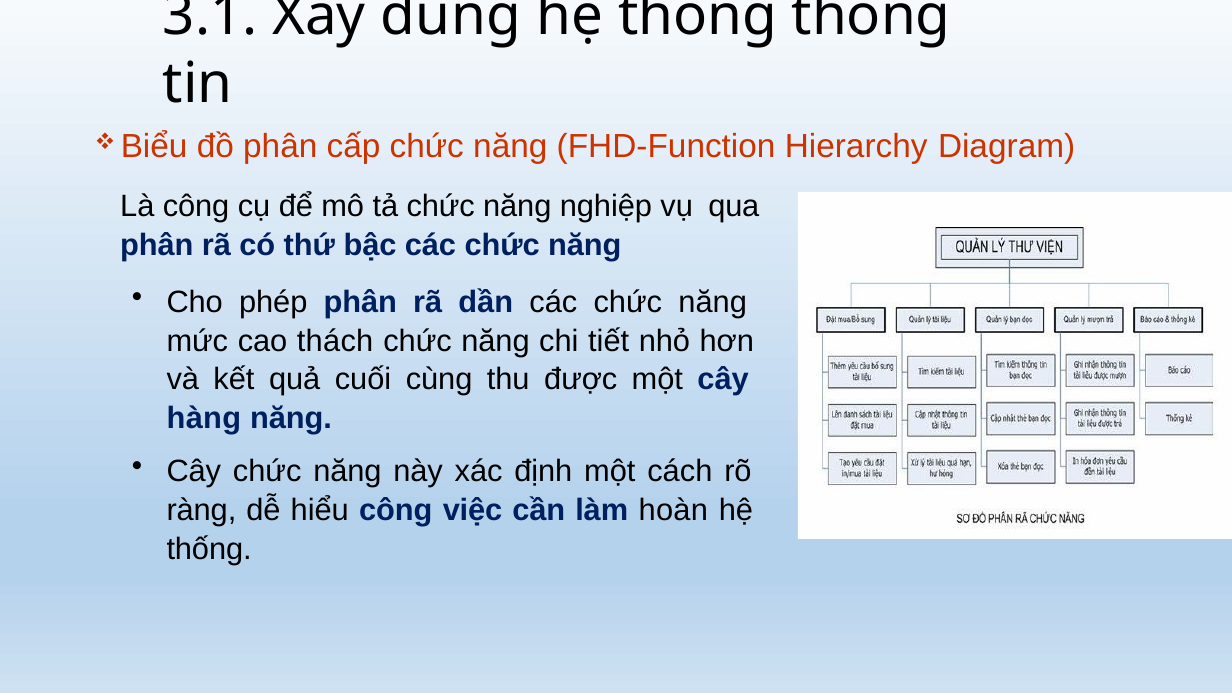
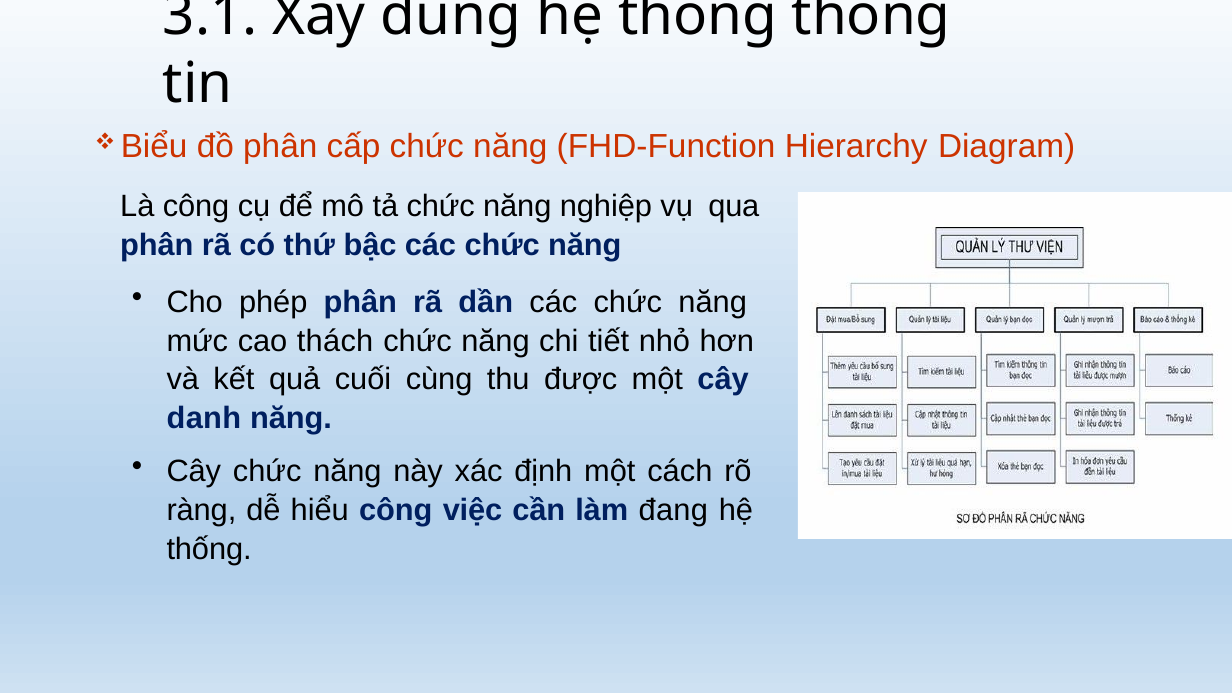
hàng: hàng -> danh (204, 418)
hoàn: hoàn -> đang (673, 510)
